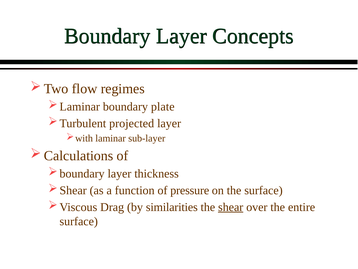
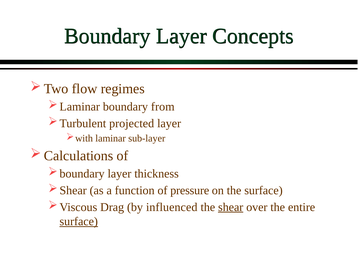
plate: plate -> from (163, 106)
similarities: similarities -> influenced (172, 207)
surface underline: none -> present (79, 221)
